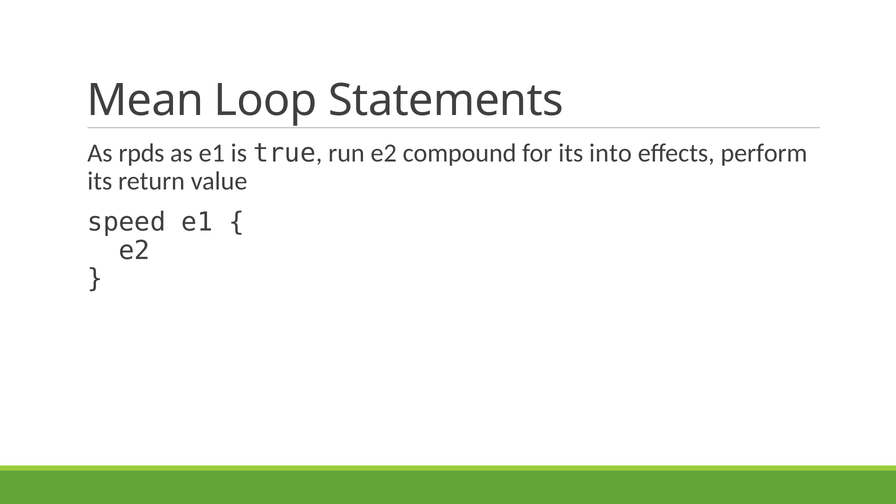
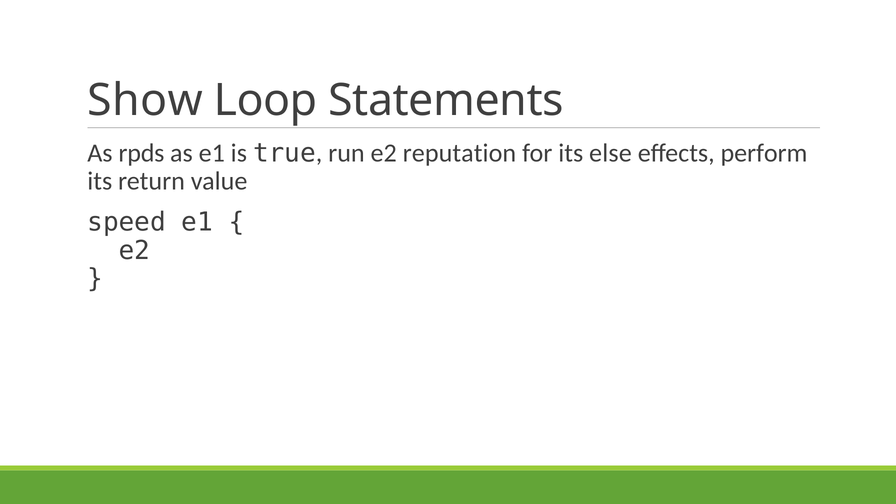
Mean: Mean -> Show (145, 100)
compound: compound -> reputation (459, 153)
into: into -> else (610, 153)
